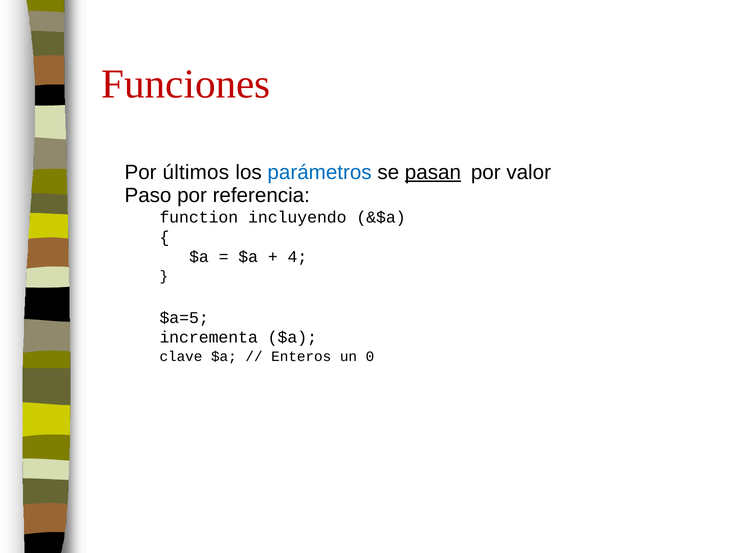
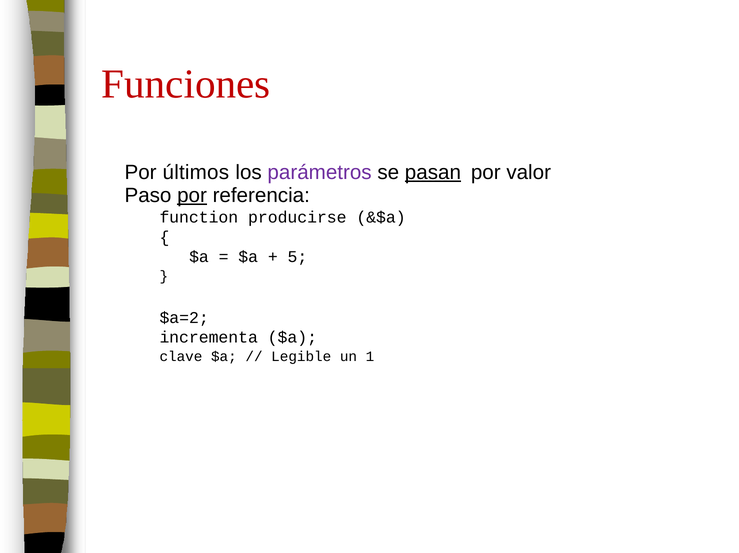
parámetros colour: blue -> purple (320, 172)
por underline: none -> present (192, 195)
incluyendo: incluyendo -> producirse (297, 217)
4: 4 -> 5 (297, 257)
$a=5: $a=5 -> $a=2 (184, 318)
Enteros: Enteros -> Legible (301, 356)
0: 0 -> 1 (370, 356)
